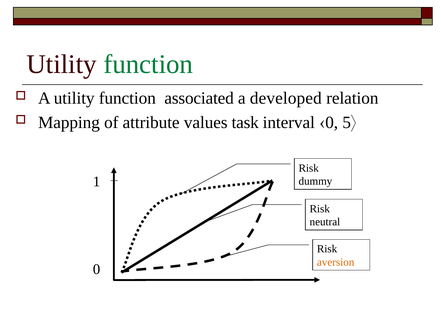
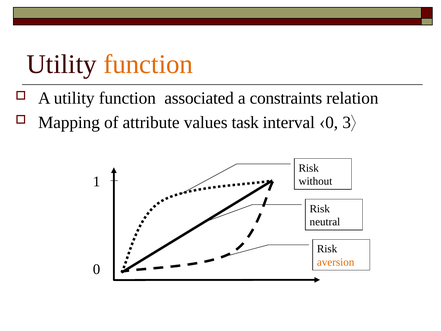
function colour: green -> orange (148, 64)
developed: developed -> constraints (286, 98)
5: 5 -> 3 (347, 122)
dummy: dummy -> without (315, 181)
